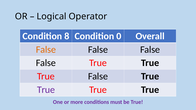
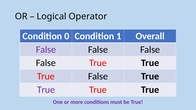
8: 8 -> 0 (67, 36)
0: 0 -> 1 (119, 36)
False colour: orange -> purple (46, 50)
